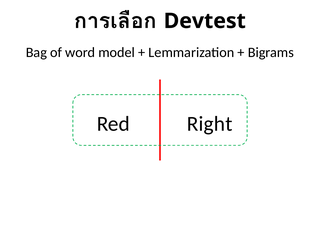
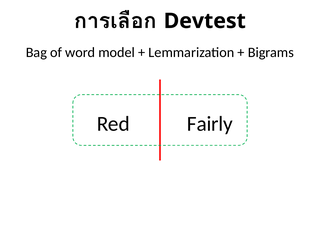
Right: Right -> Fairly (210, 124)
